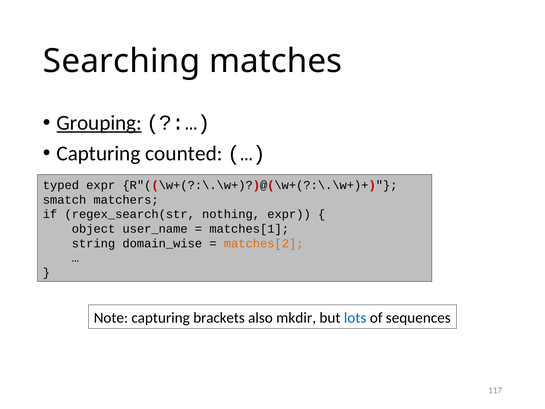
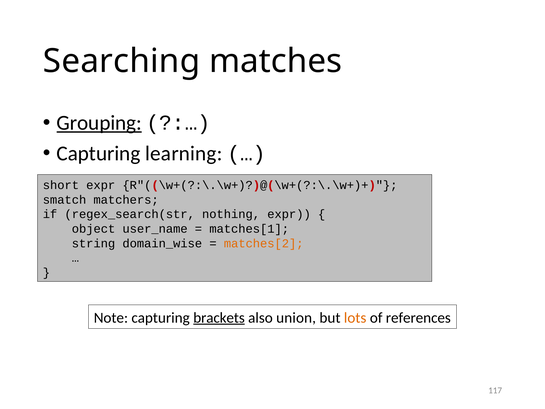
counted: counted -> learning (184, 153)
typed: typed -> short (61, 185)
brackets underline: none -> present (219, 318)
mkdir: mkdir -> union (296, 318)
lots colour: blue -> orange (355, 318)
sequences: sequences -> references (418, 318)
